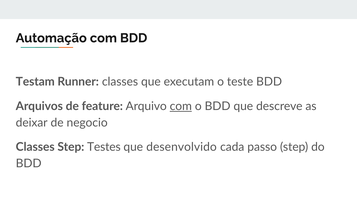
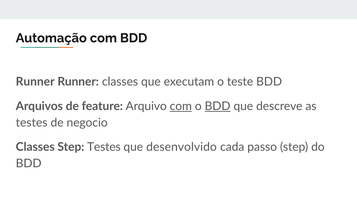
Testam: Testam -> Runner (35, 82)
BDD underline: none -> present (218, 106)
deixar: deixar -> testes (32, 122)
